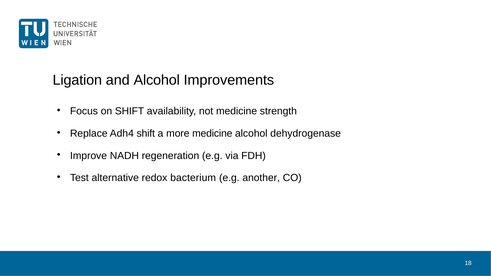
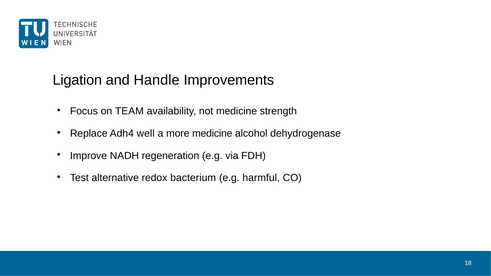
and Alcohol: Alcohol -> Handle (157, 80)
on SHIFT: SHIFT -> TEAM (129, 111)
Adh4 shift: shift -> well (146, 134)
another: another -> harmful (261, 178)
